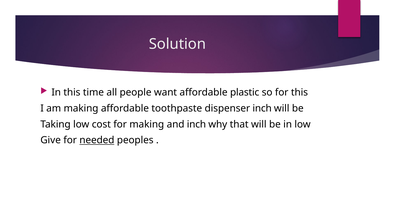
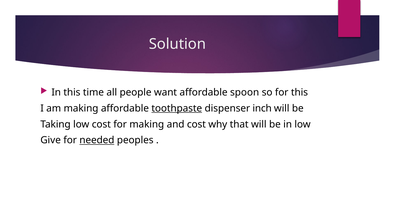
plastic: plastic -> spoon (245, 92)
toothpaste underline: none -> present (177, 108)
and inch: inch -> cost (196, 124)
